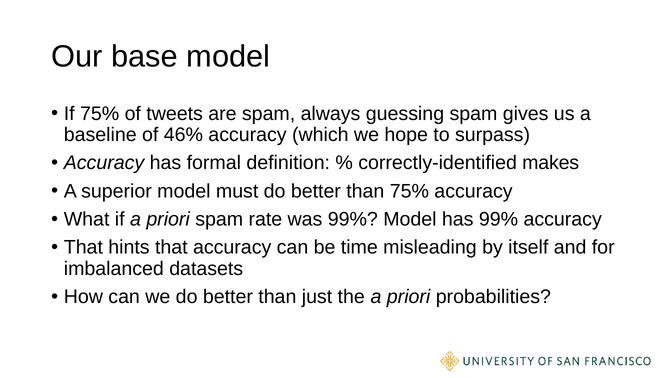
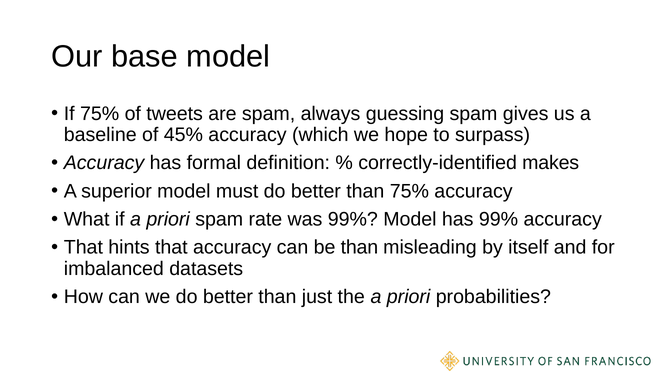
46%: 46% -> 45% (183, 135)
be time: time -> than (359, 247)
